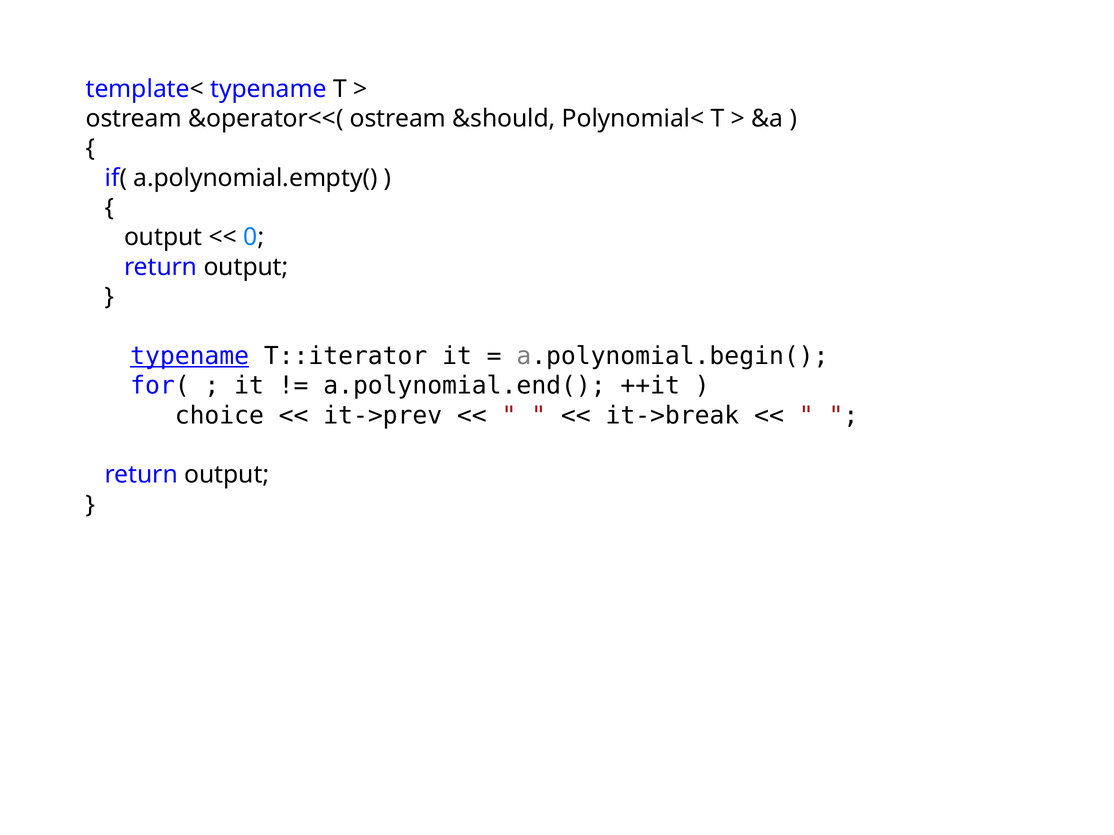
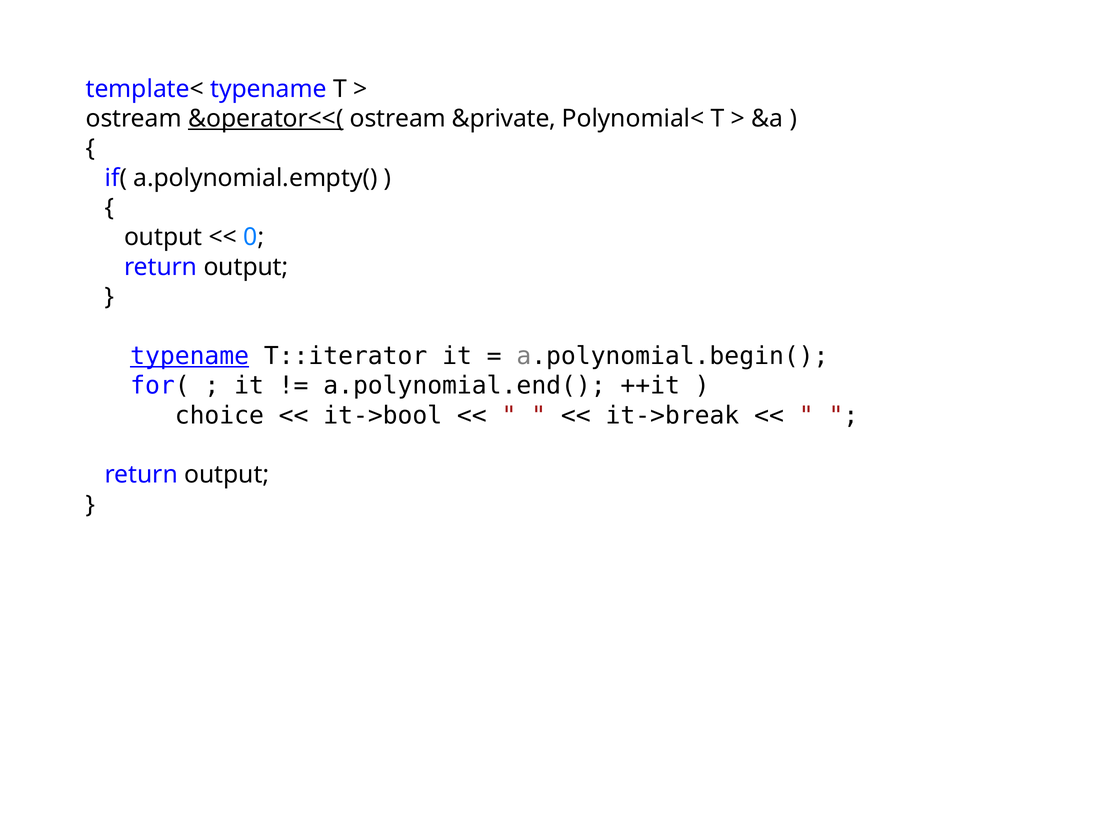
&operator<<( underline: none -> present (266, 119)
&should: &should -> &private (504, 119)
it->prev: it->prev -> it->bool (383, 416)
